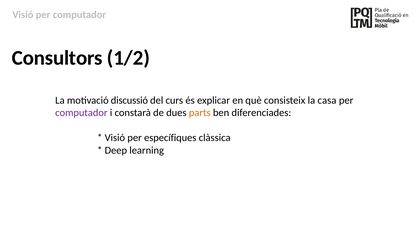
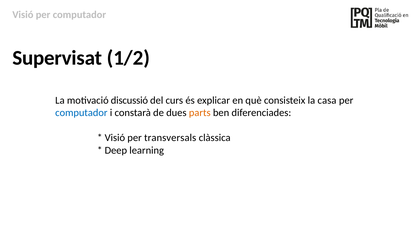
Consultors: Consultors -> Supervisat (57, 58)
computador colour: purple -> blue (81, 113)
específiques: específiques -> transversals (170, 138)
